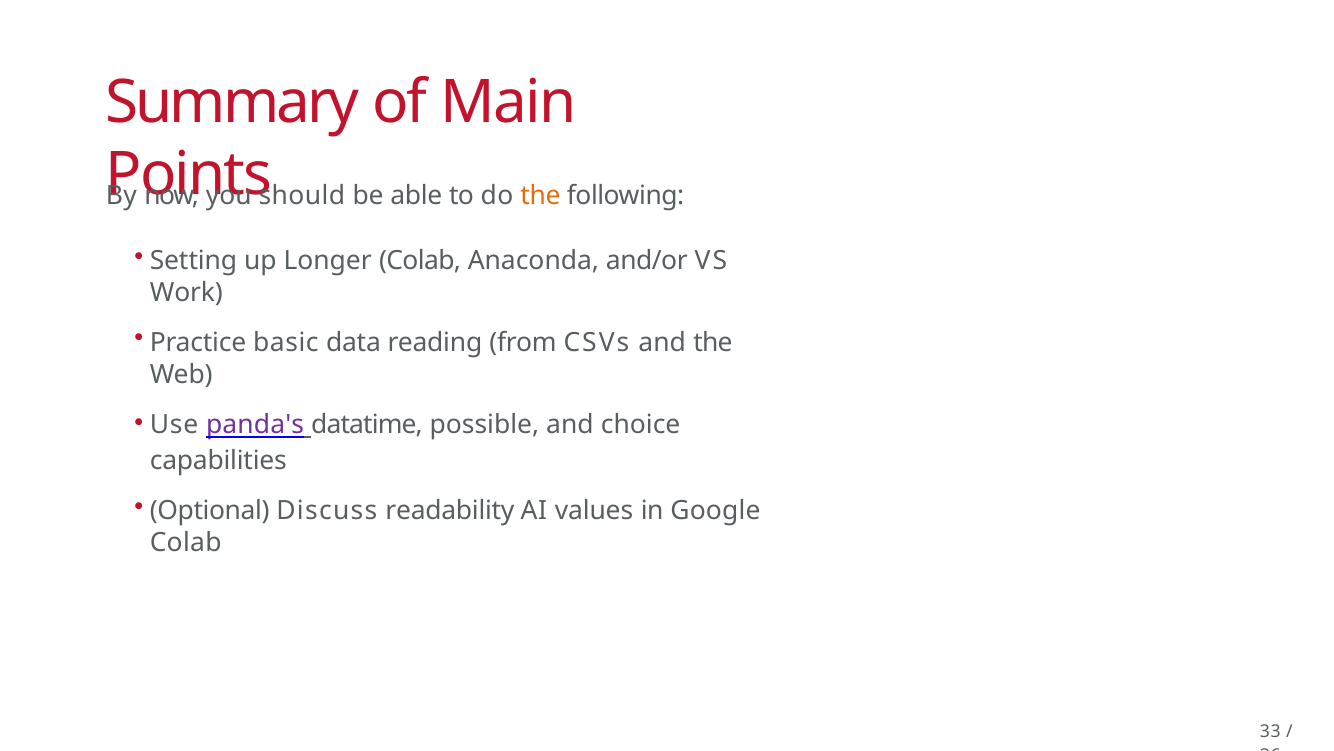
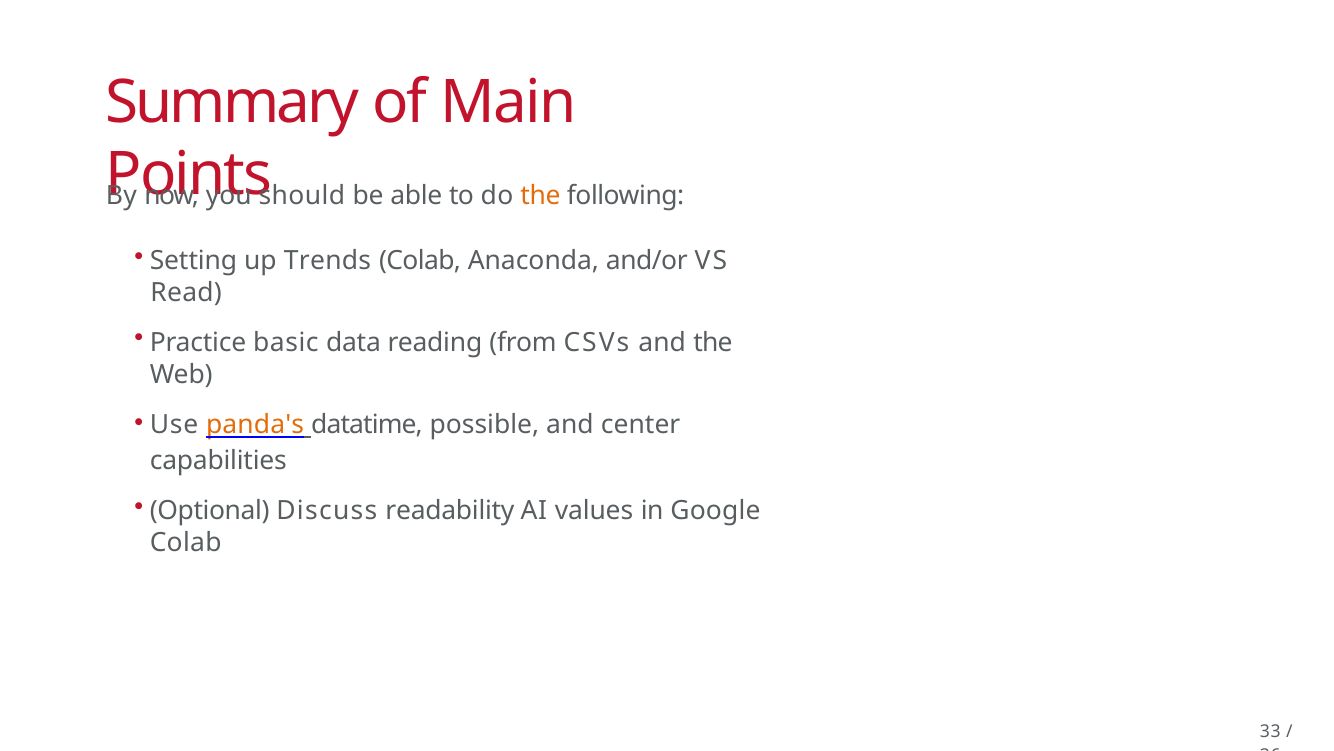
Longer: Longer -> Trends (328, 261)
Work: Work -> Read (186, 293)
panda's colour: purple -> orange (255, 425)
choice: choice -> center (641, 425)
